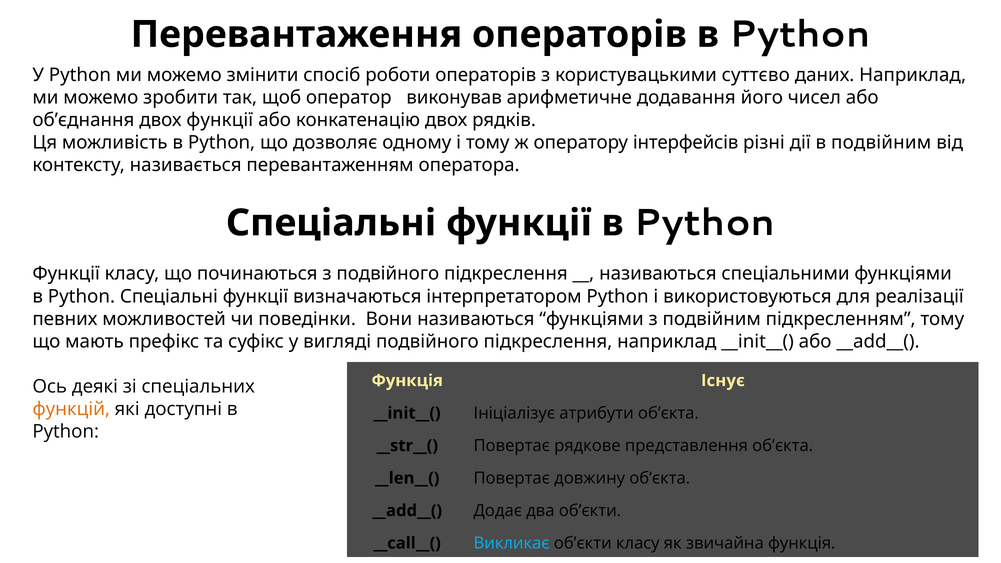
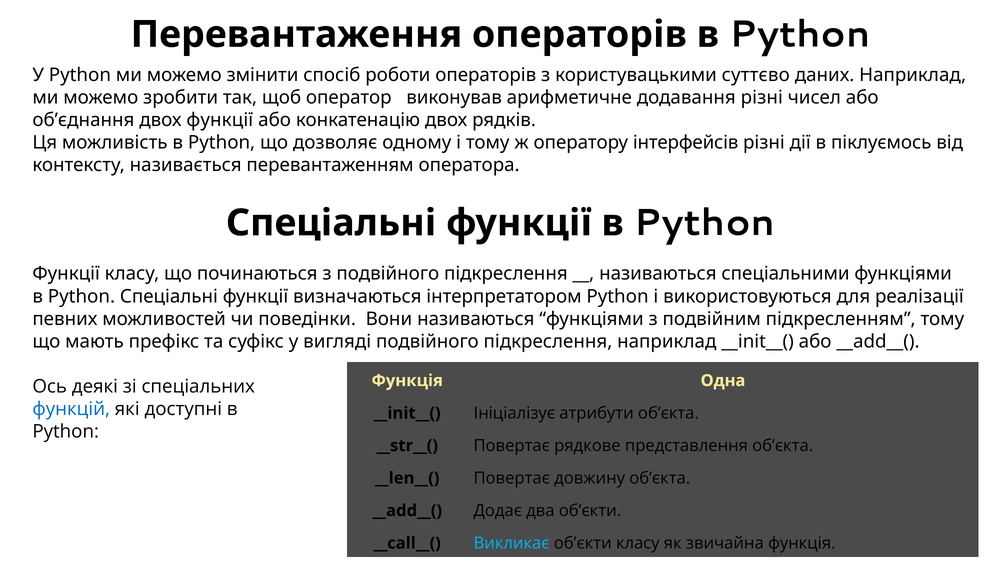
додавання його: його -> різні (762, 98)
в подвійним: подвійним -> піклуємось (881, 143)
Існує: Існує -> Одна (723, 381)
функцій colour: orange -> blue (71, 409)
